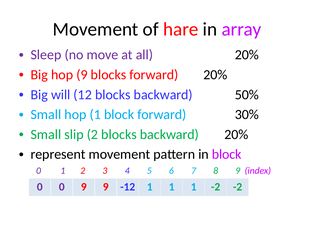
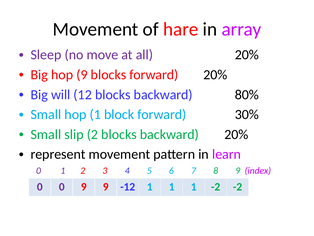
50%: 50% -> 80% (247, 94)
in block: block -> learn (227, 154)
